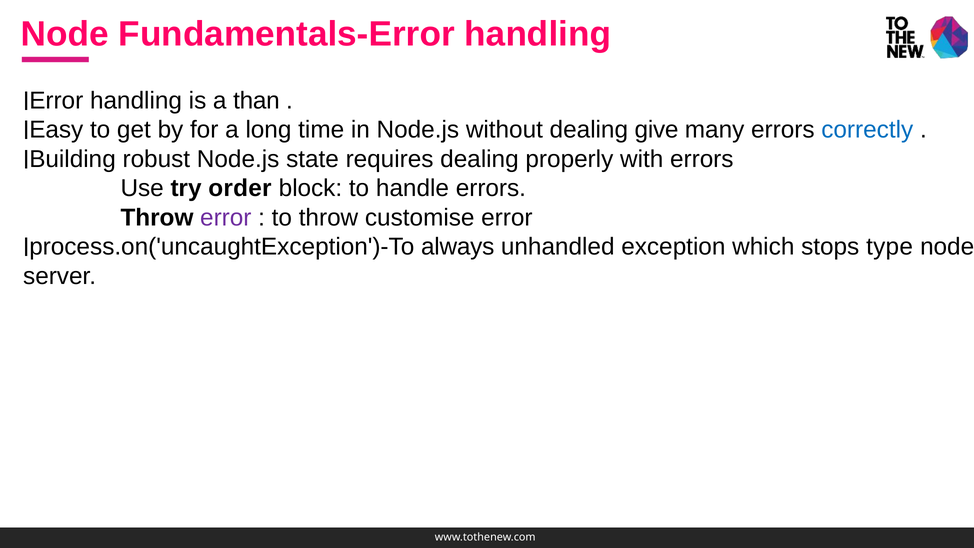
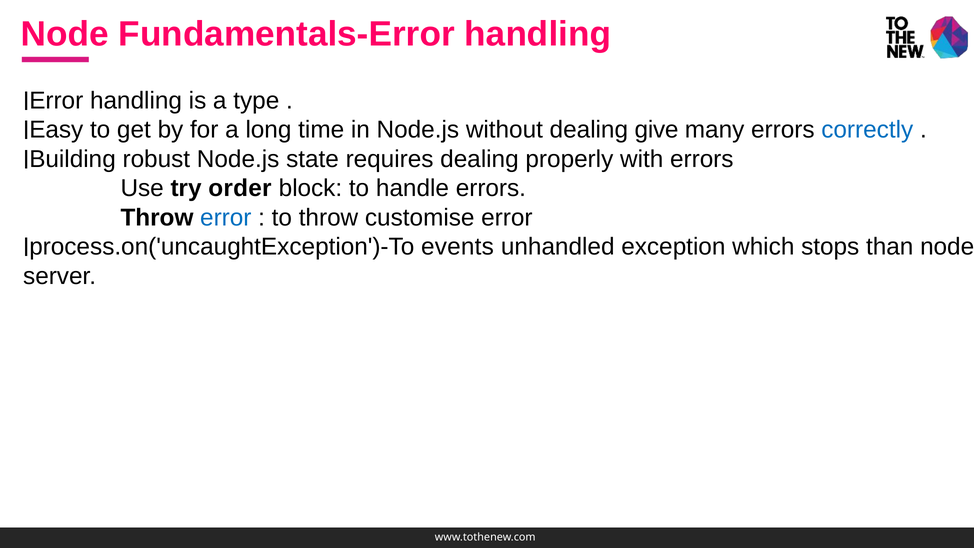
than: than -> type (256, 101)
error colour: purple -> blue (226, 218)
always: always -> events (457, 247)
type: type -> than (890, 247)
